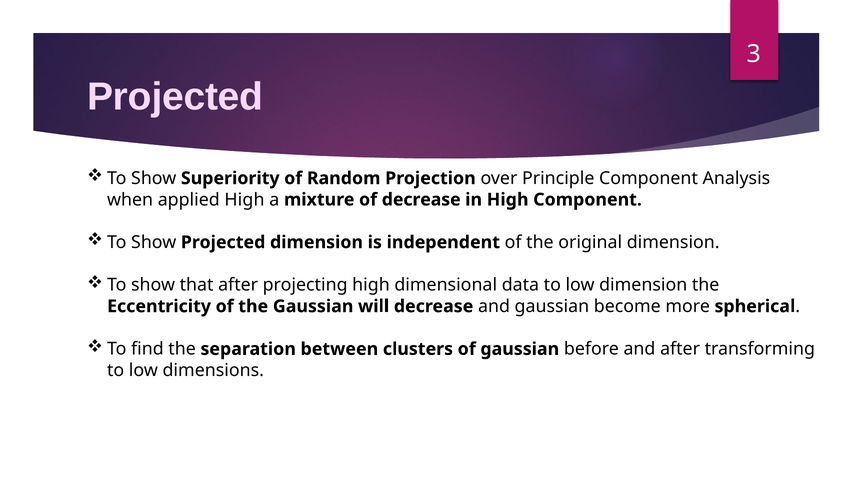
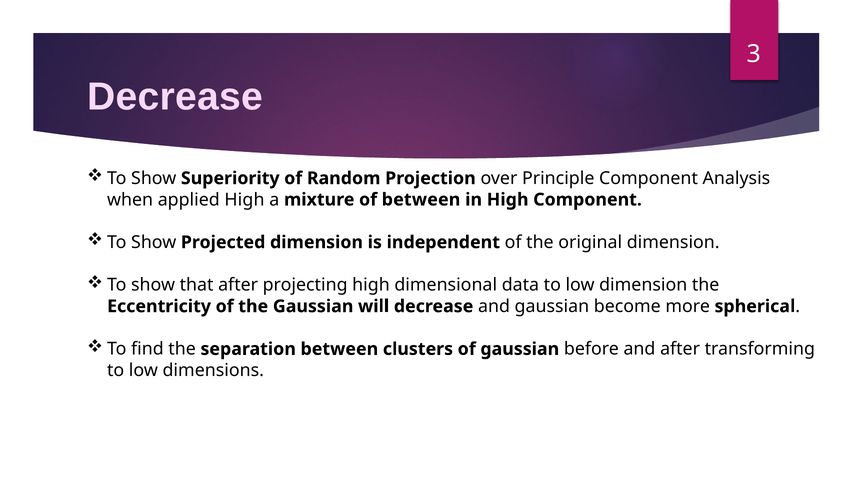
Projected: Projected -> Decrease (175, 97)
of decrease: decrease -> between (421, 200)
